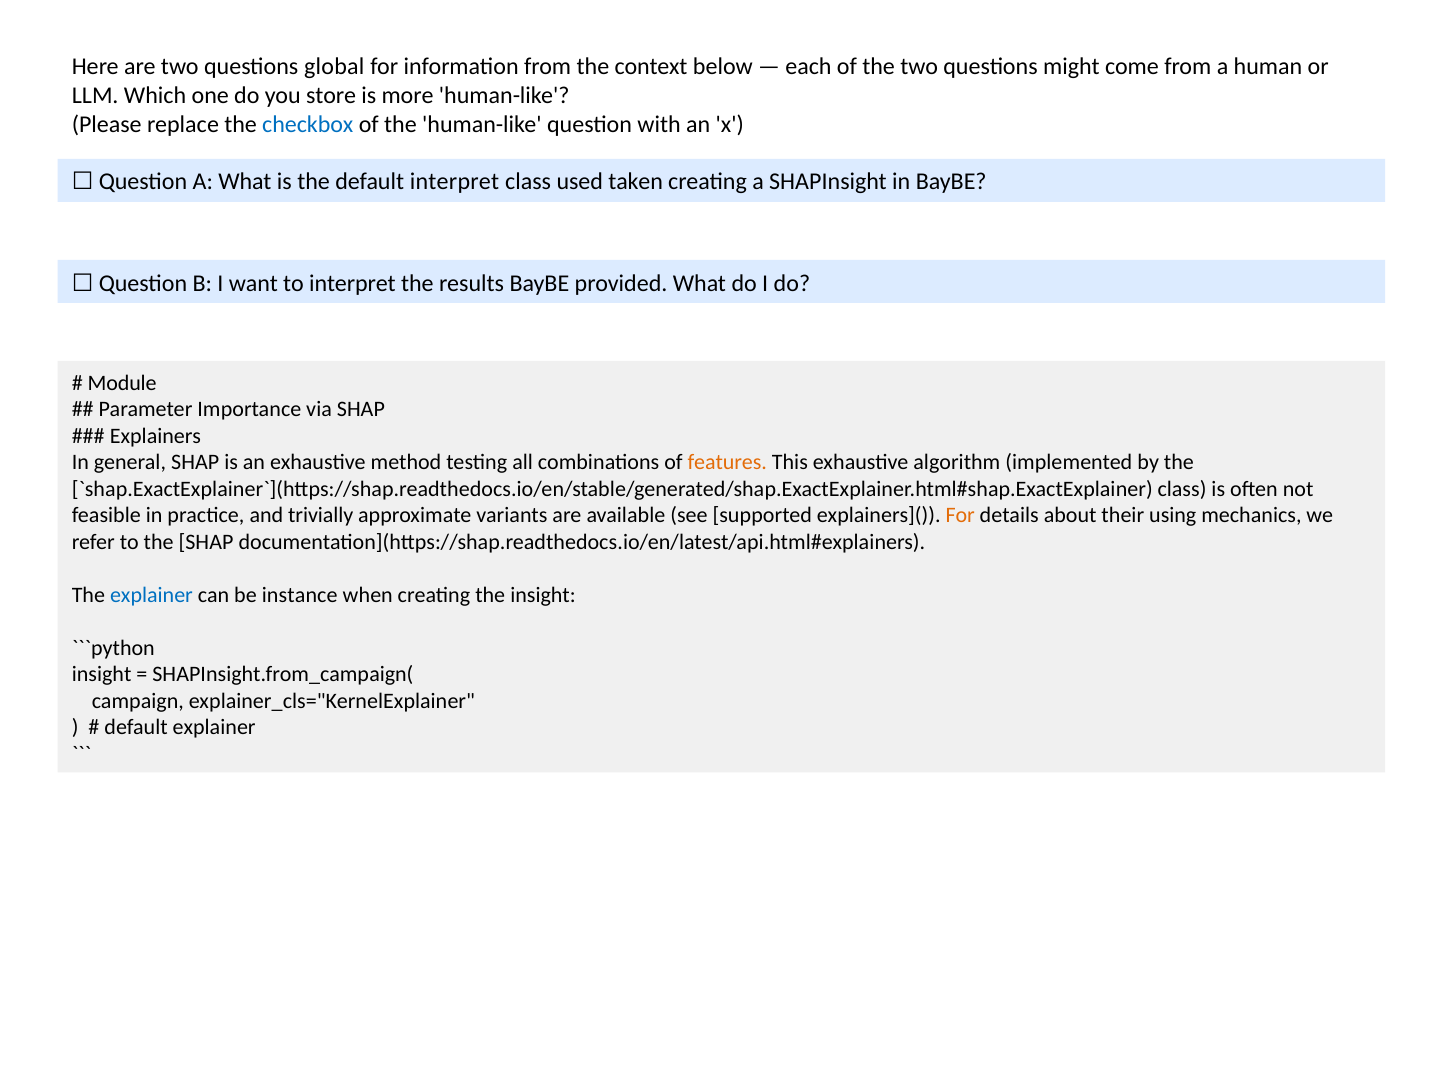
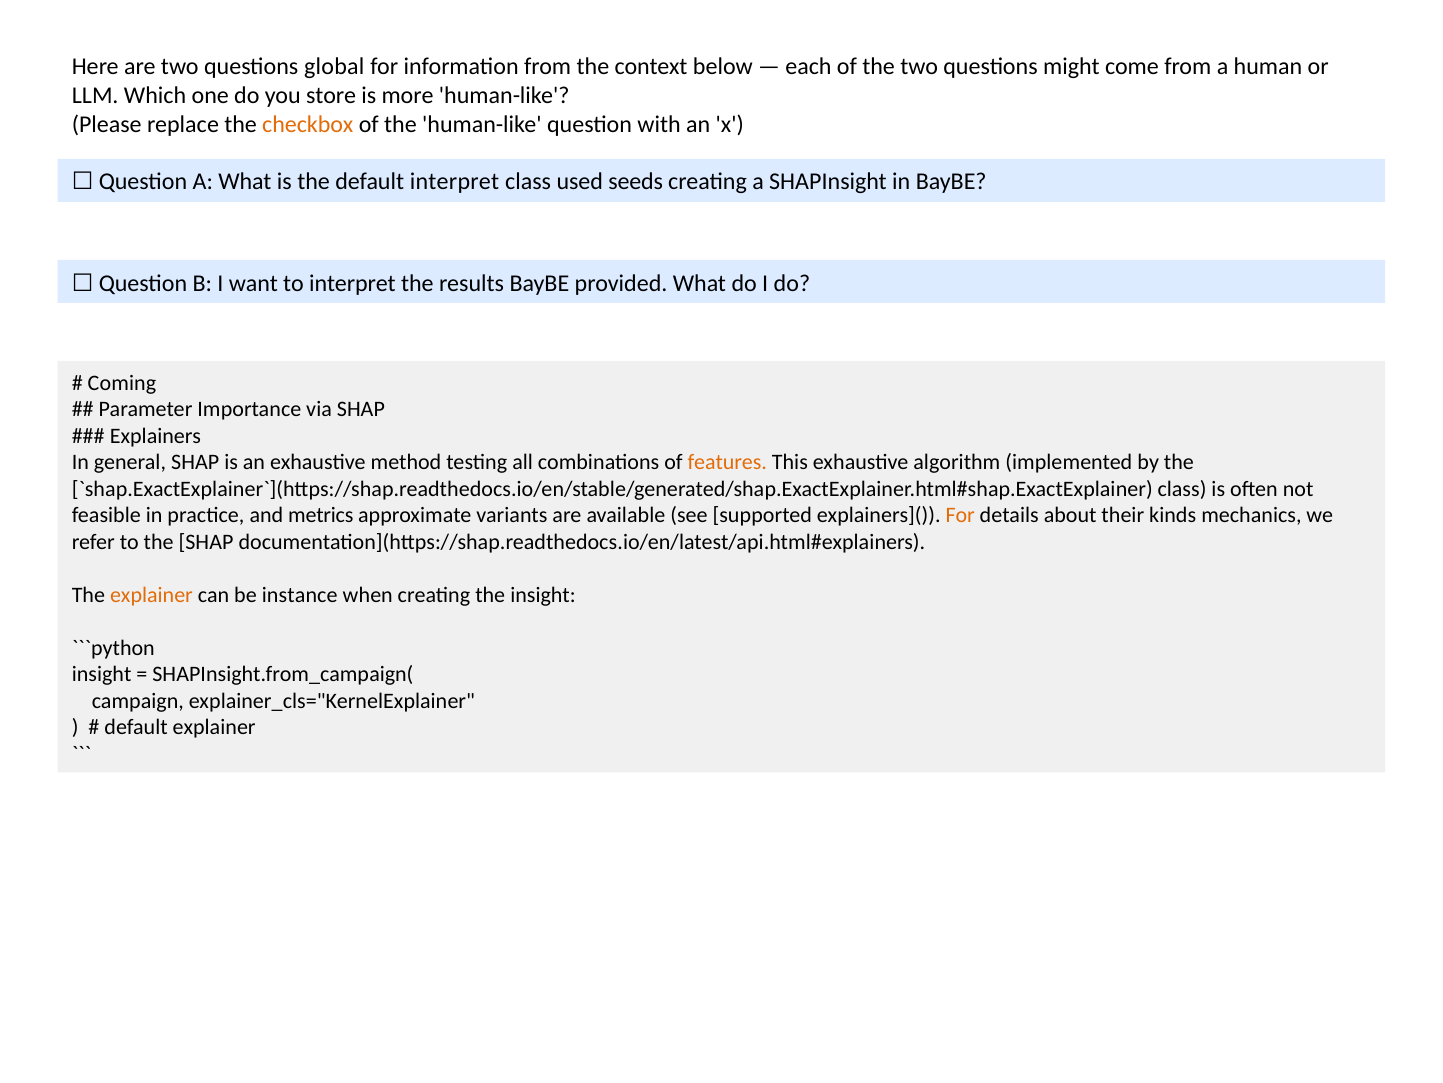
checkbox colour: blue -> orange (308, 124)
taken: taken -> seeds (636, 182)
Module: Module -> Coming (122, 383)
trivially: trivially -> metrics (321, 515)
using: using -> kinds (1173, 515)
explainer colour: blue -> orange (151, 594)
